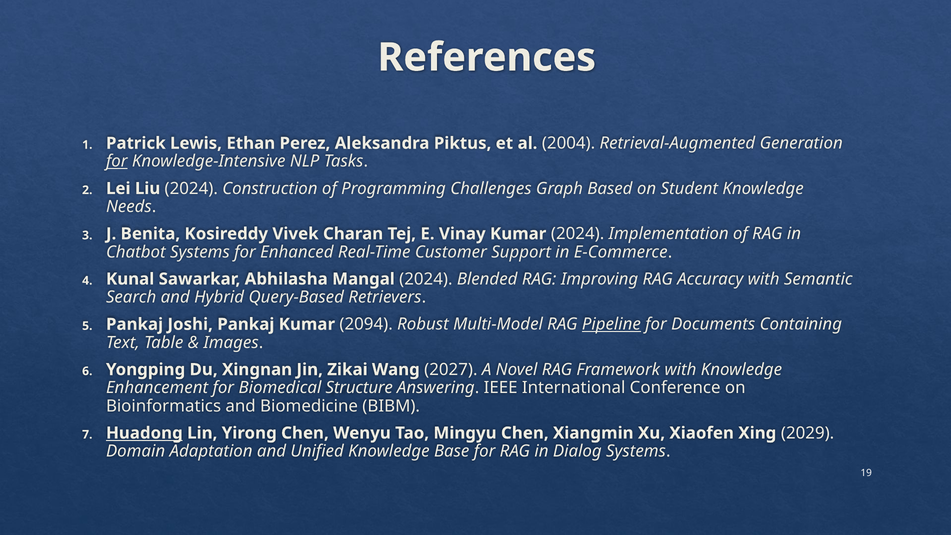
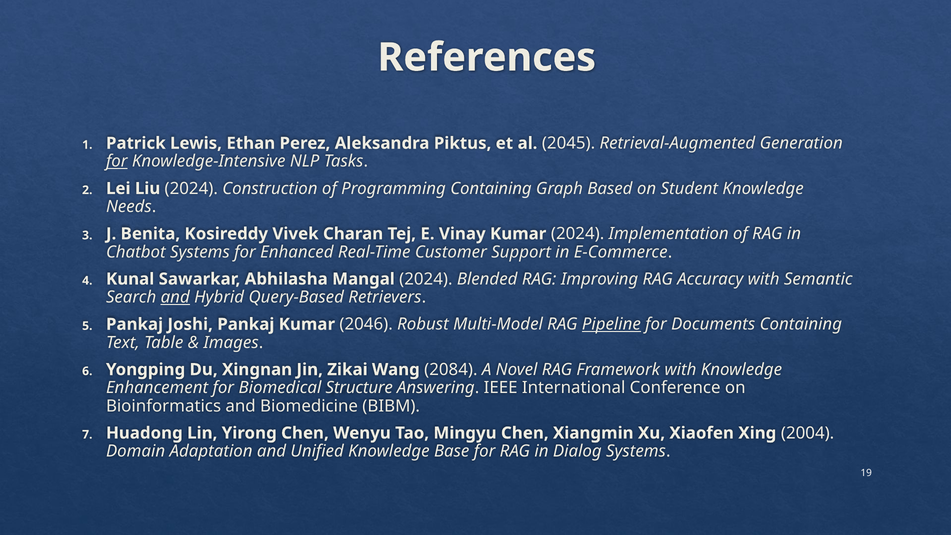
2004: 2004 -> 2045 (569, 143)
Programming Challenges: Challenges -> Containing (491, 188)
and underline: none -> present (175, 297)
2094: 2094 -> 2046 (366, 324)
2027: 2027 -> 2084 (451, 370)
Huadong underline: present -> none (144, 433)
2029: 2029 -> 2004 (808, 433)
